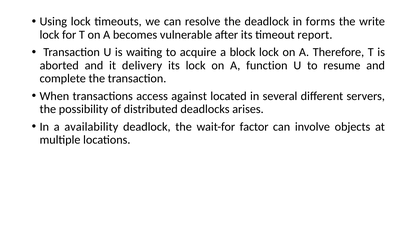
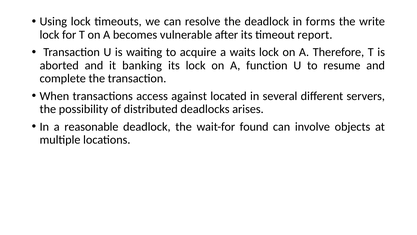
block: block -> waits (243, 52)
delivery: delivery -> banking (142, 65)
availability: availability -> reasonable (91, 127)
factor: factor -> found (254, 127)
